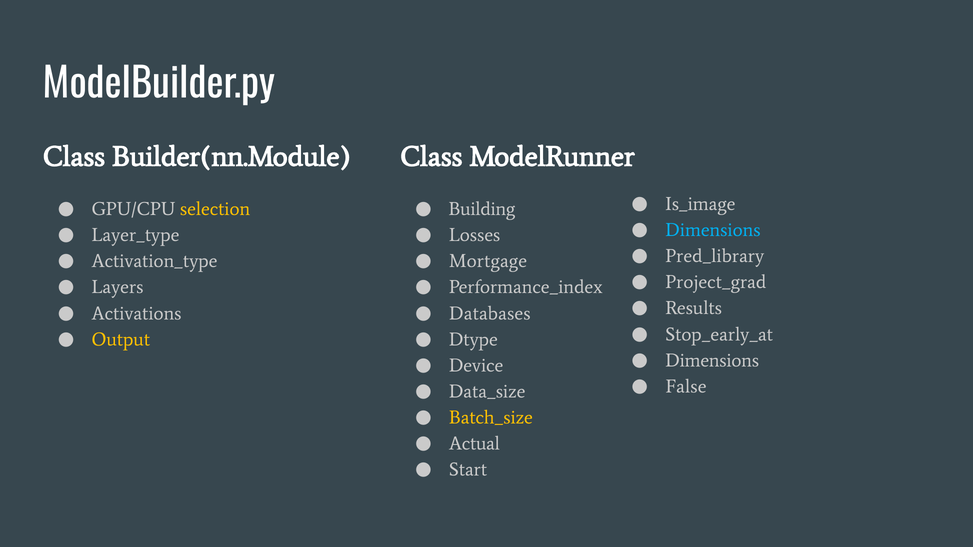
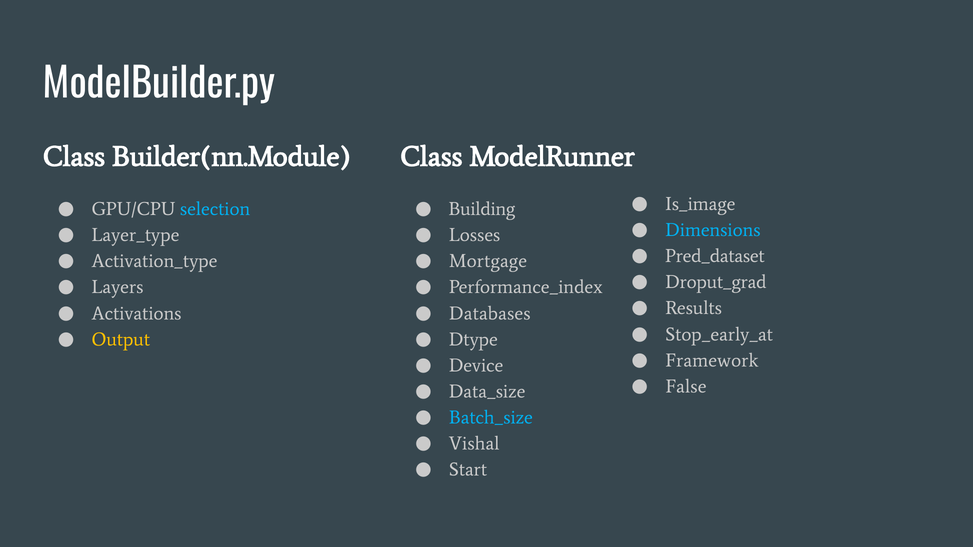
selection colour: yellow -> light blue (215, 209)
Pred_library: Pred_library -> Pred_dataset (715, 256)
Project_grad: Project_grad -> Droput_grad (716, 282)
Dimensions: Dimensions -> Framework (712, 361)
Batch_size colour: yellow -> light blue (491, 418)
Actual: Actual -> Vishal (474, 444)
